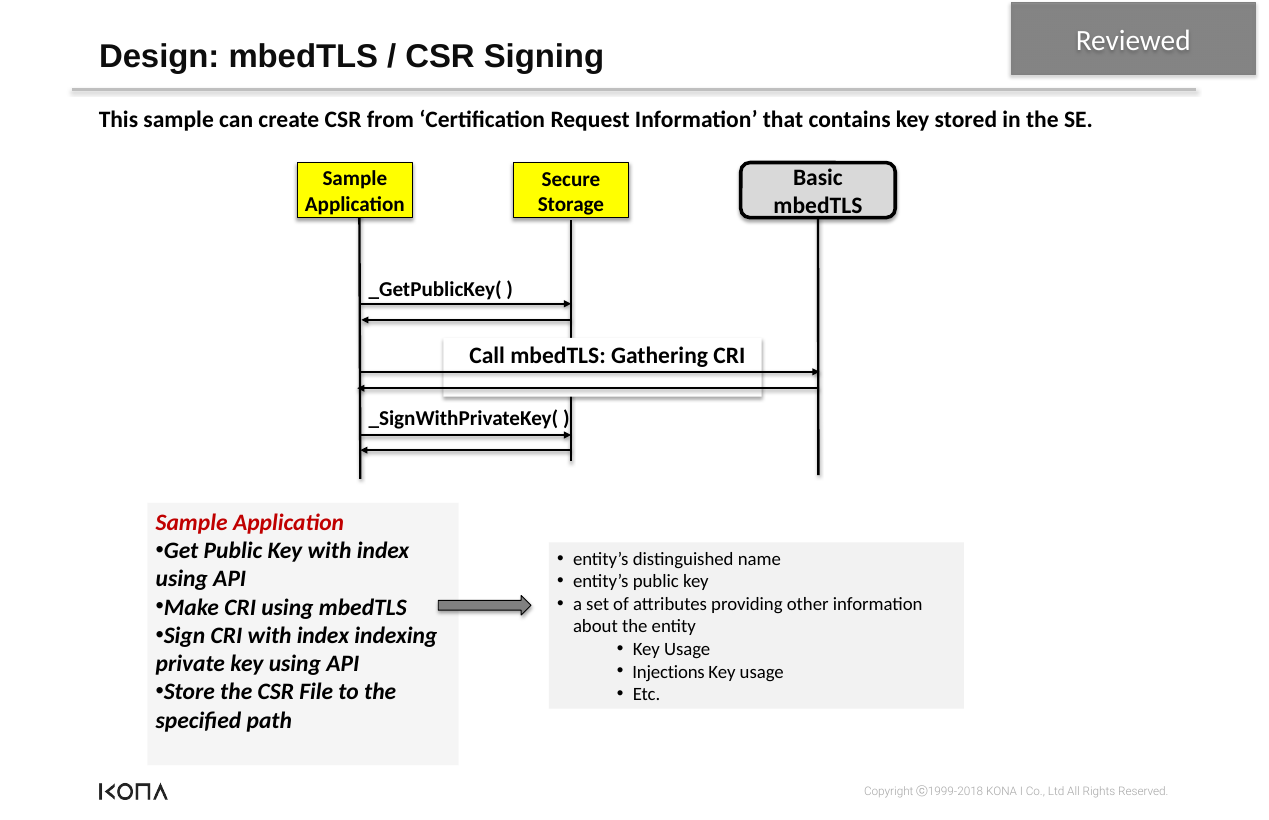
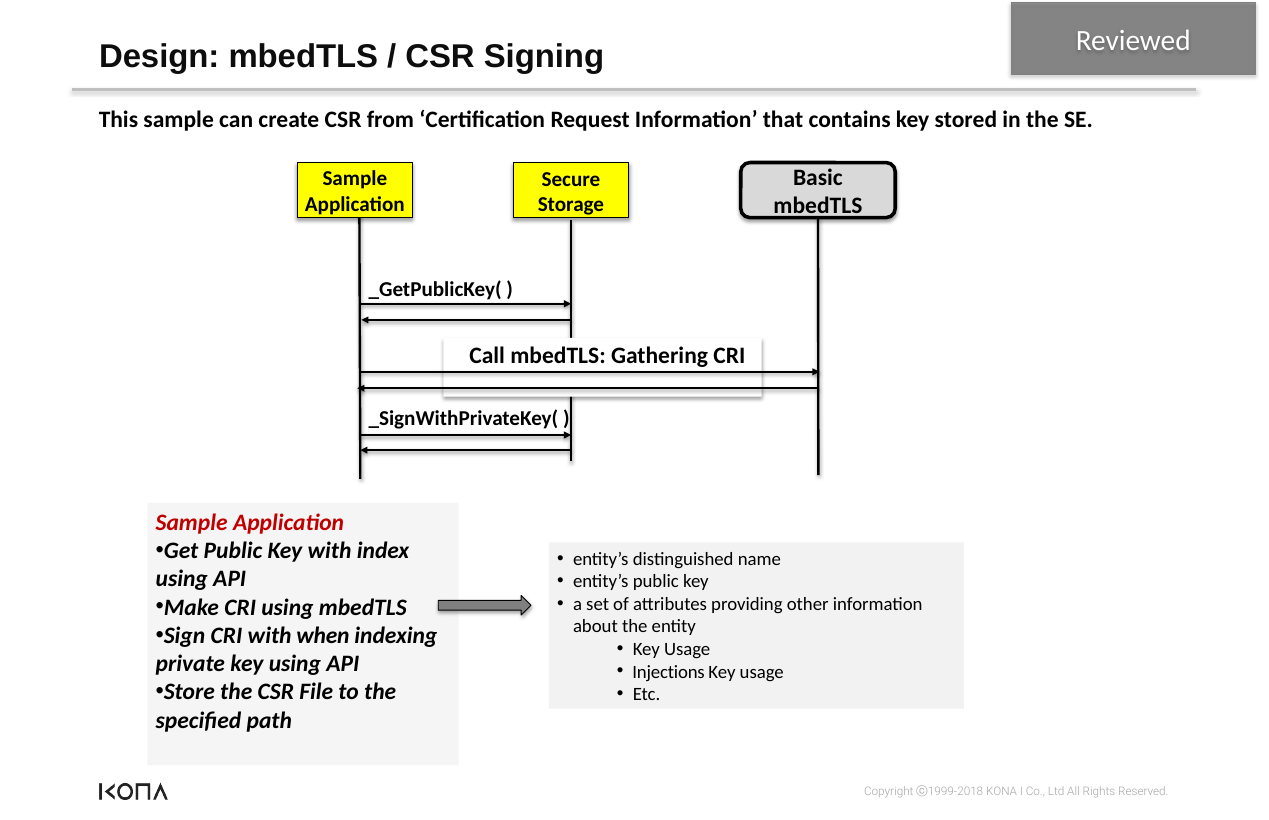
CRI with index: index -> when (323, 635)
